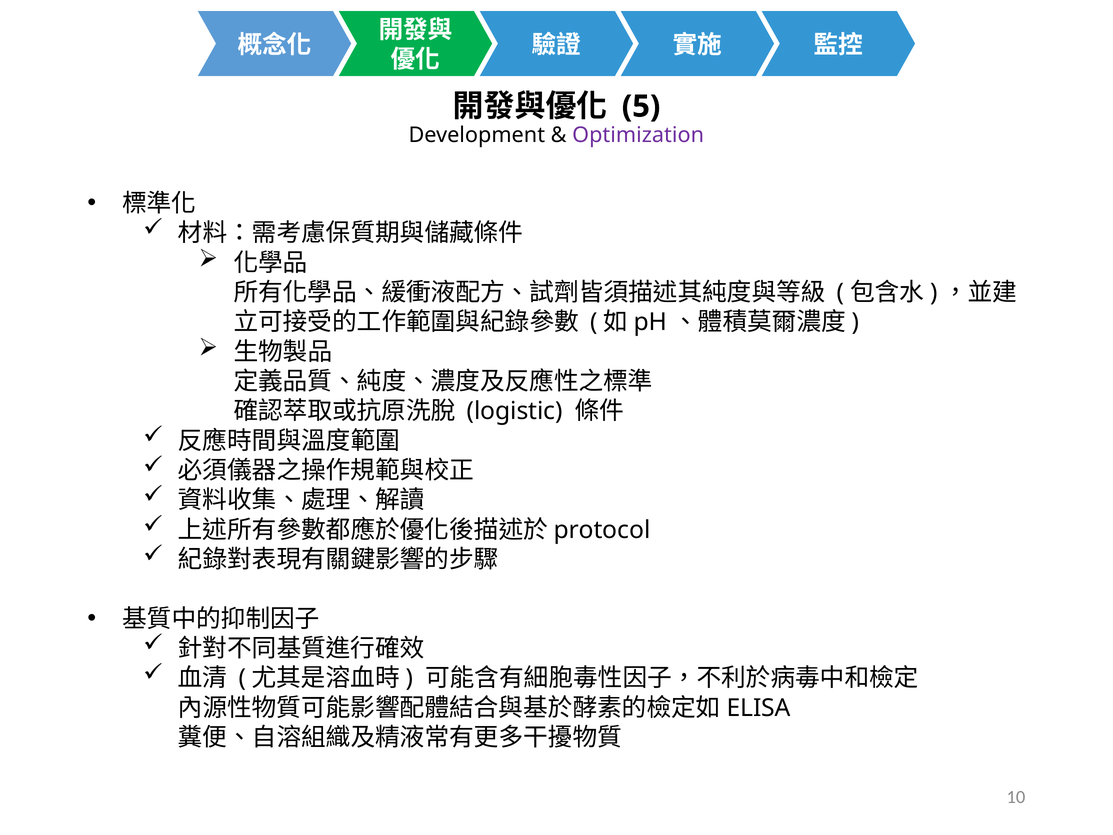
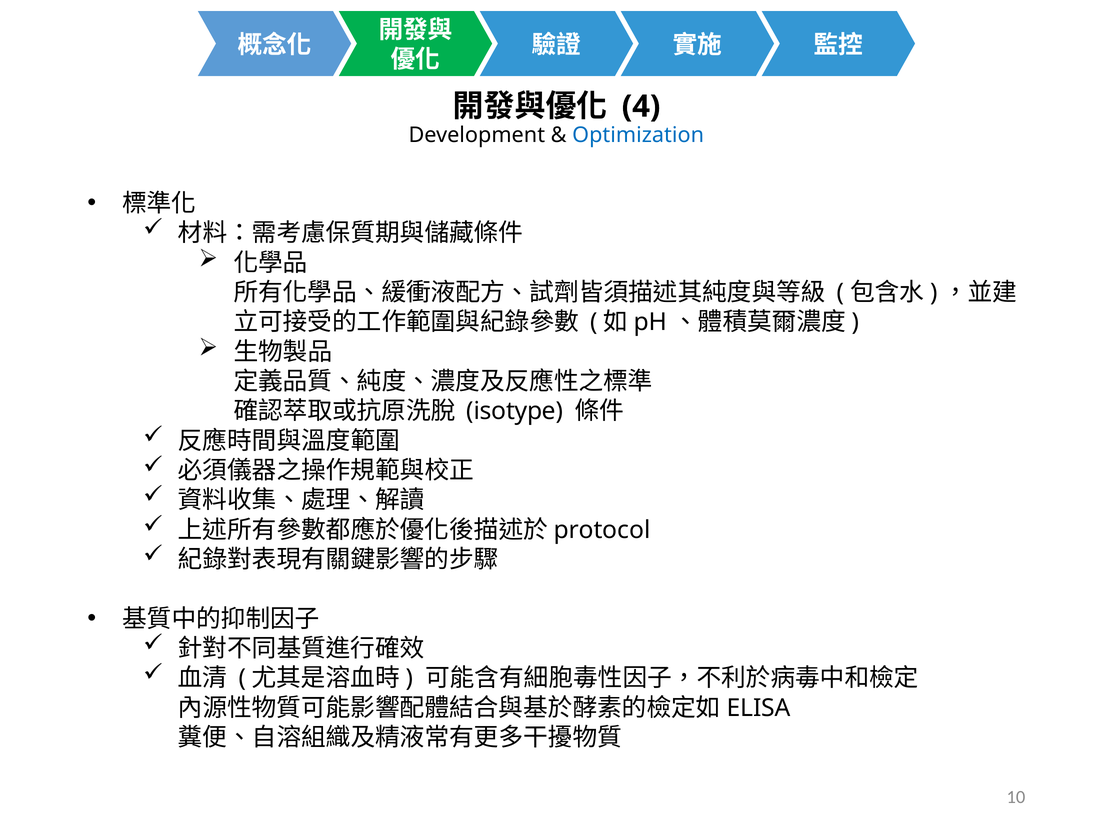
5: 5 -> 4 (641, 106)
Optimization colour: purple -> blue (638, 135)
logistic: logistic -> isotype (515, 411)
